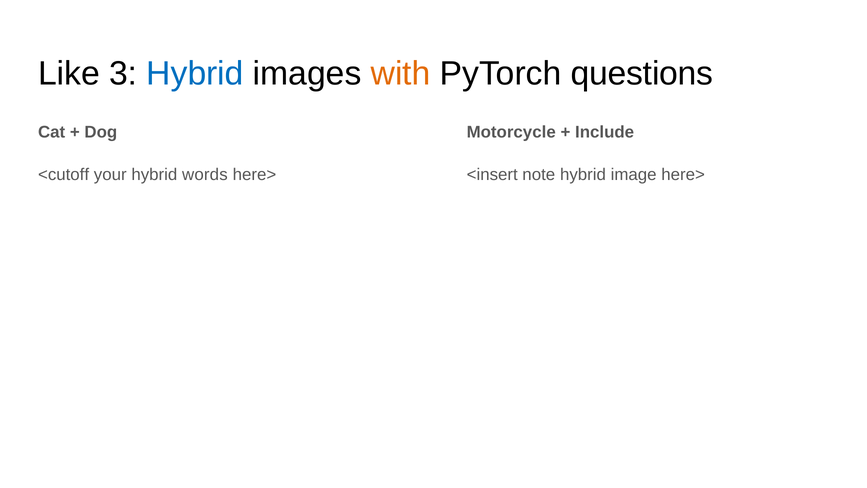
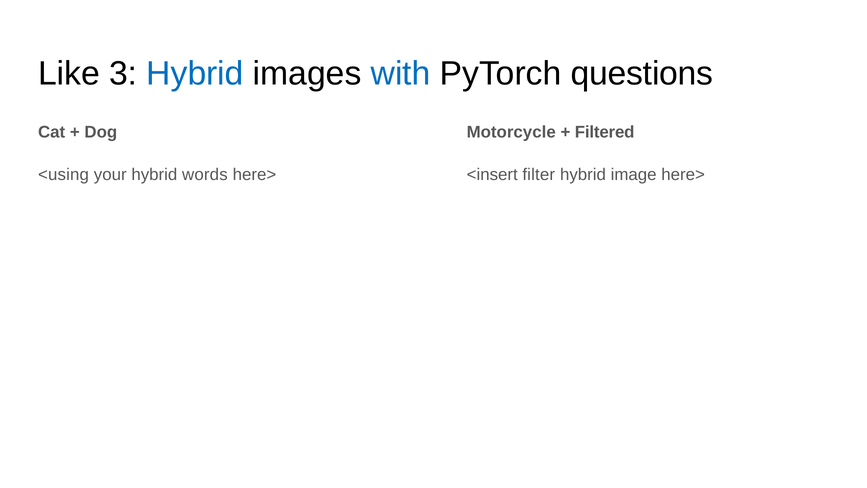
with colour: orange -> blue (401, 73)
Include: Include -> Filtered (605, 132)
<cutoff: <cutoff -> <using (63, 175)
note: note -> filter (539, 175)
